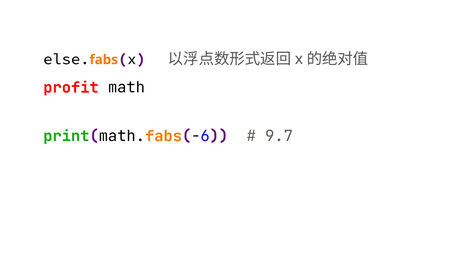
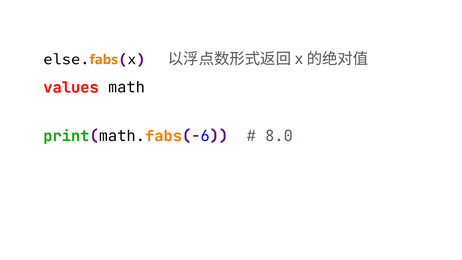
profit: profit -> values (71, 88)
9.7: 9.7 -> 8.0 (279, 136)
